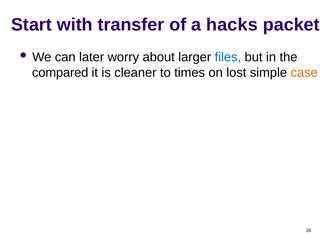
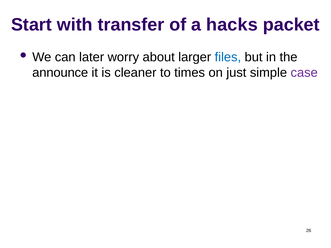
compared: compared -> announce (60, 73)
lost: lost -> just (236, 73)
case colour: orange -> purple (304, 73)
